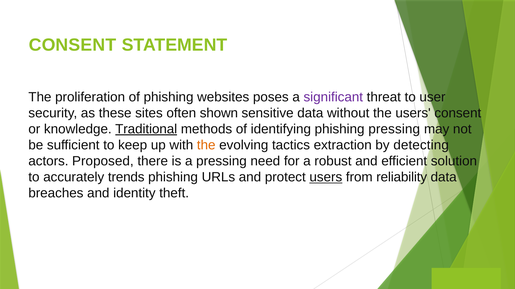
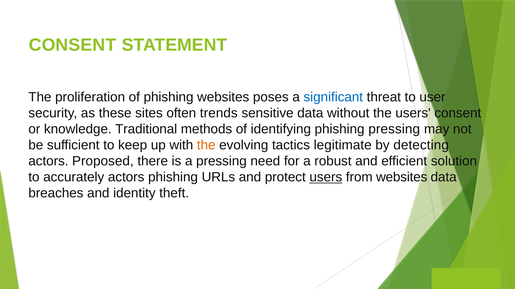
significant colour: purple -> blue (333, 97)
shown: shown -> trends (219, 113)
Traditional underline: present -> none (146, 129)
extraction: extraction -> legitimate (343, 145)
accurately trends: trends -> actors (126, 178)
from reliability: reliability -> websites (402, 178)
